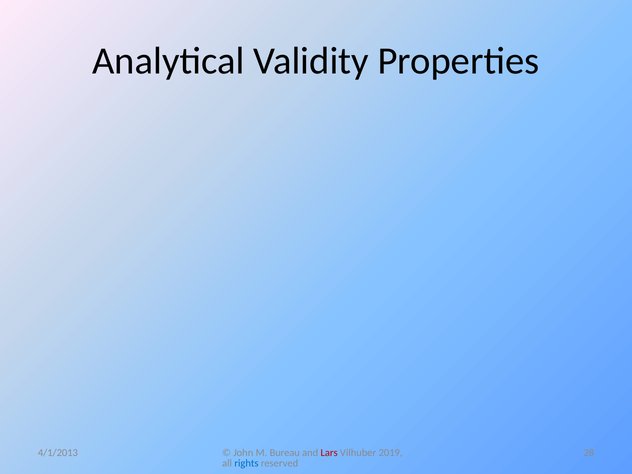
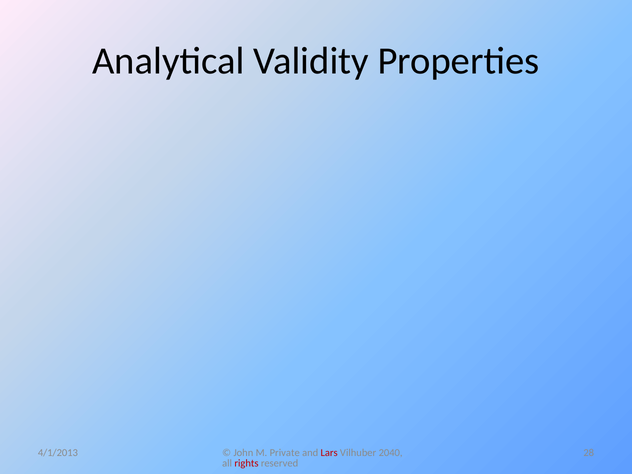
Bureau: Bureau -> Private (285, 453)
2019: 2019 -> 2040 (391, 453)
rights colour: blue -> red (246, 463)
